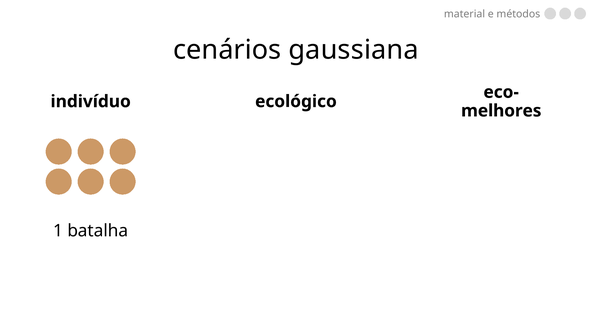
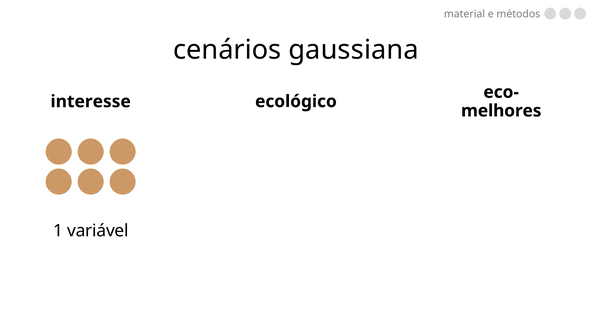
indivíduo: indivíduo -> interesse (91, 101)
batalha: batalha -> variável (98, 230)
